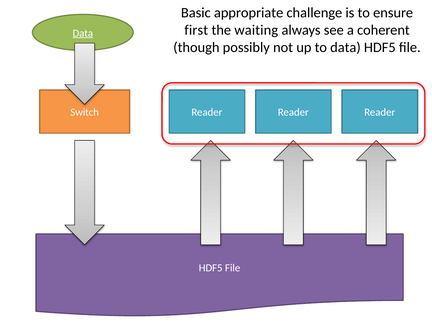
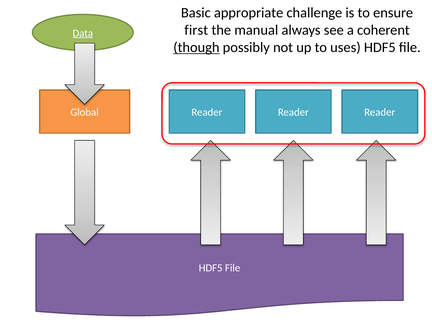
waiting: waiting -> manual (256, 30)
though underline: none -> present (196, 47)
to data: data -> uses (345, 47)
Switch: Switch -> Global (85, 112)
